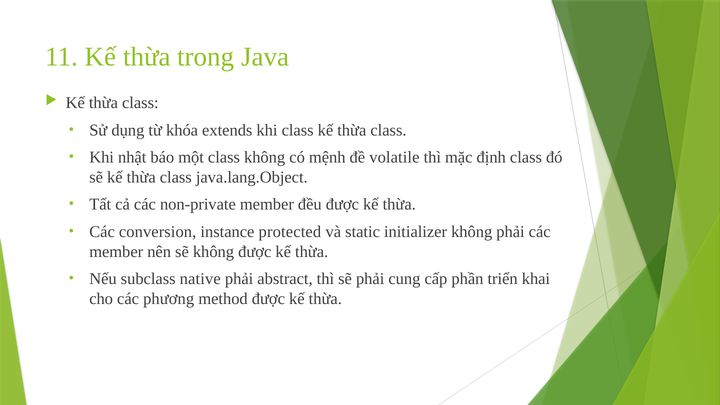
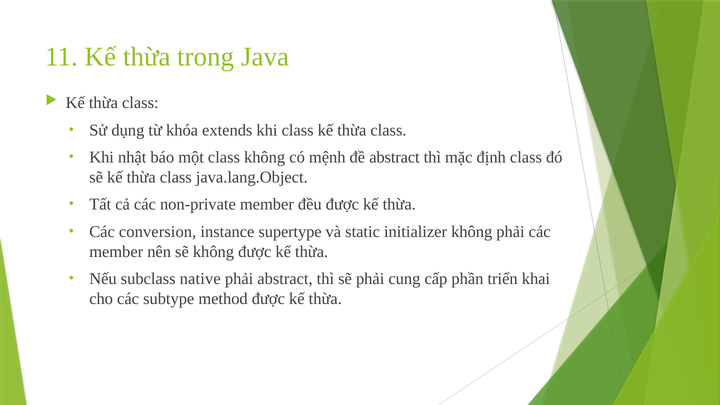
đề volatile: volatile -> abstract (394, 157)
protected: protected -> supertype (290, 232)
phương: phương -> subtype (169, 299)
